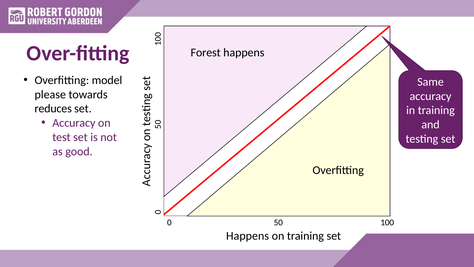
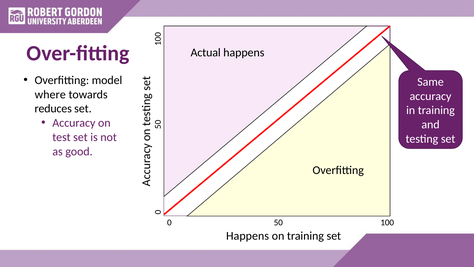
Forest: Forest -> Actual (206, 52)
please: please -> where (50, 94)
